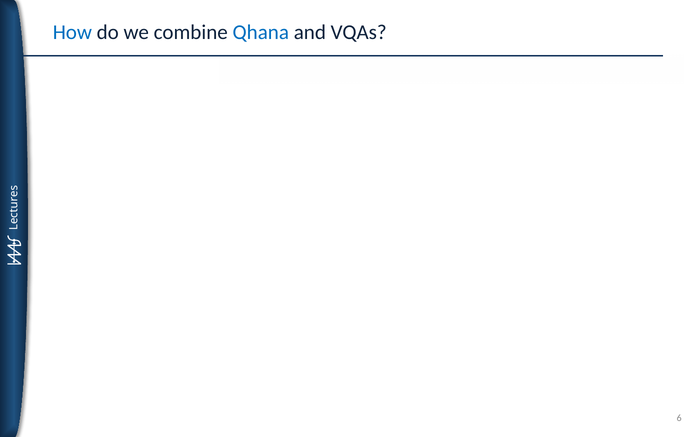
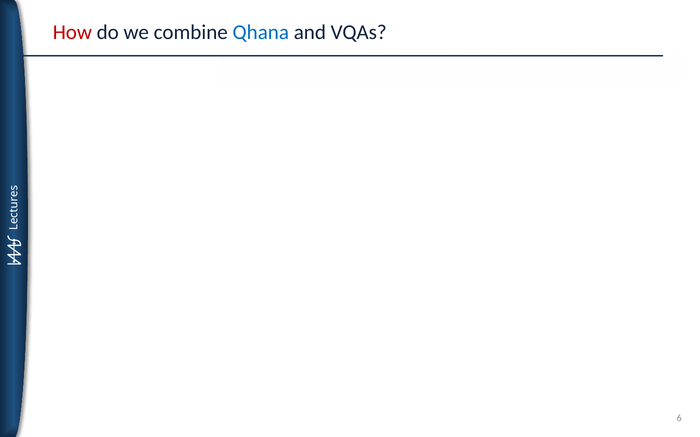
How colour: blue -> red (72, 32)
